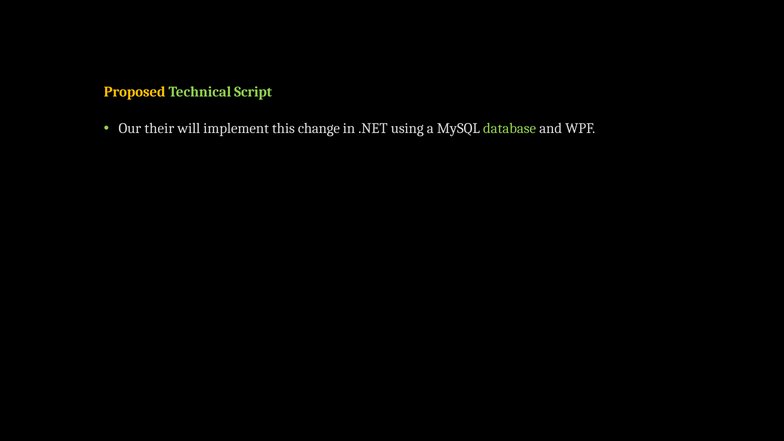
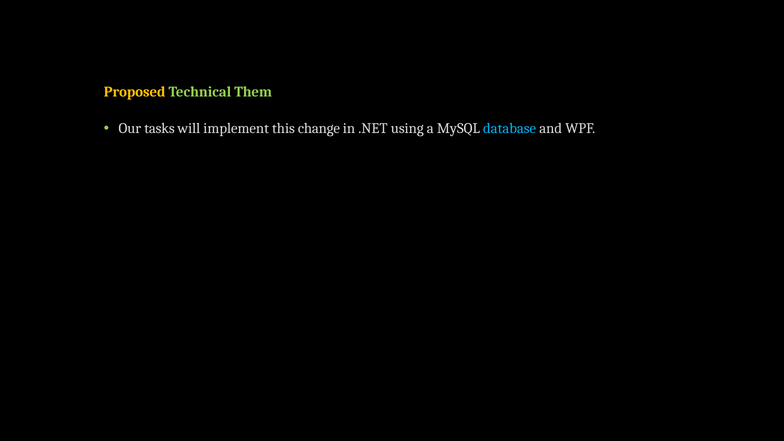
Script: Script -> Them (253, 92)
their: their -> tasks (159, 128)
database colour: light green -> light blue (510, 128)
